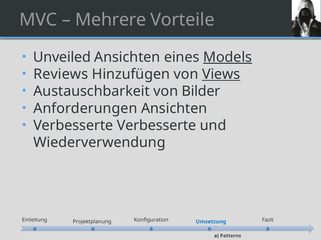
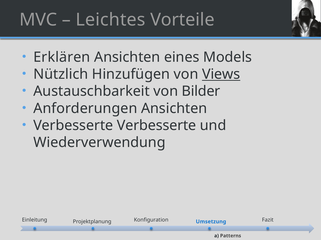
Mehrere: Mehrere -> Leichtes (110, 20)
Unveiled: Unveiled -> Erklären (62, 57)
Models underline: present -> none (228, 57)
Reviews: Reviews -> Nützlich (61, 74)
